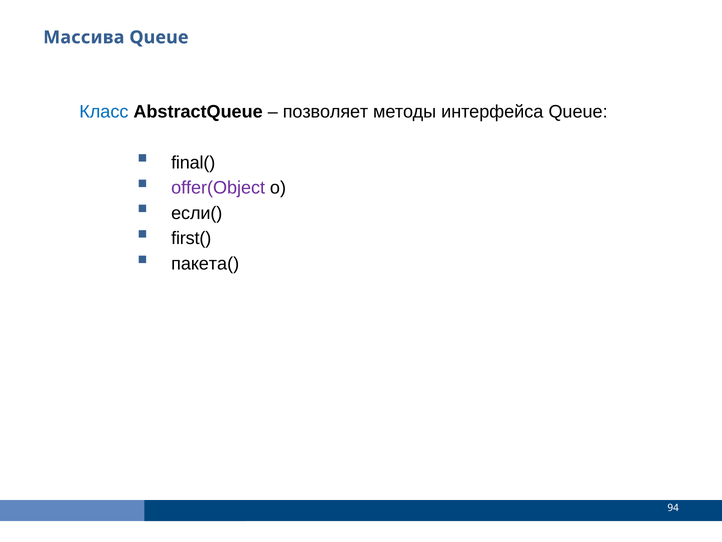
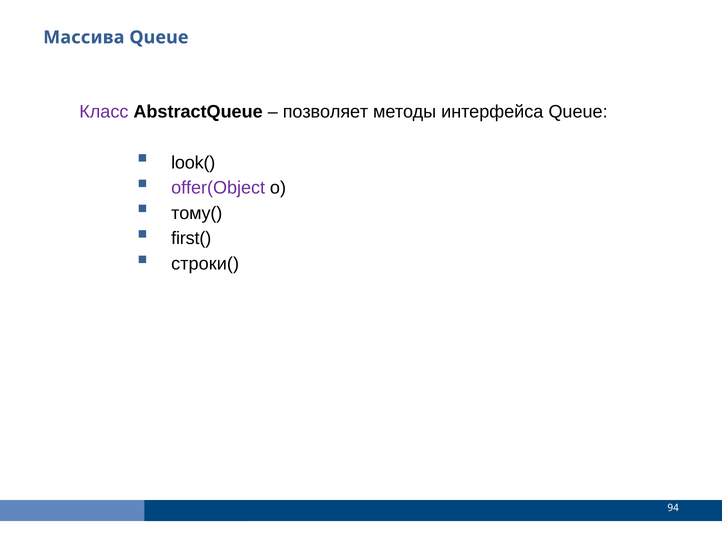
Класс colour: blue -> purple (104, 112)
final(: final( -> look( (193, 162)
если(: если( -> тому( (197, 213)
пакета(: пакета( -> строки( (205, 264)
